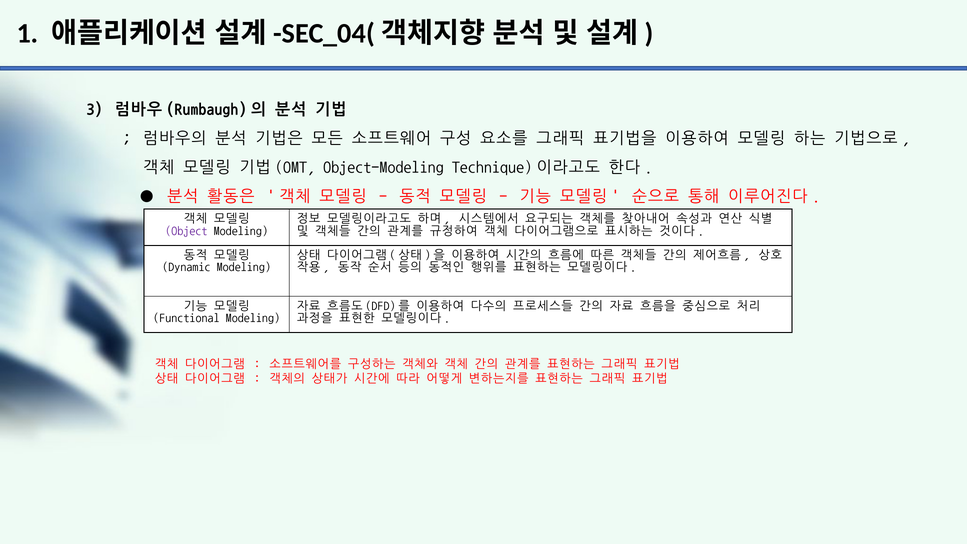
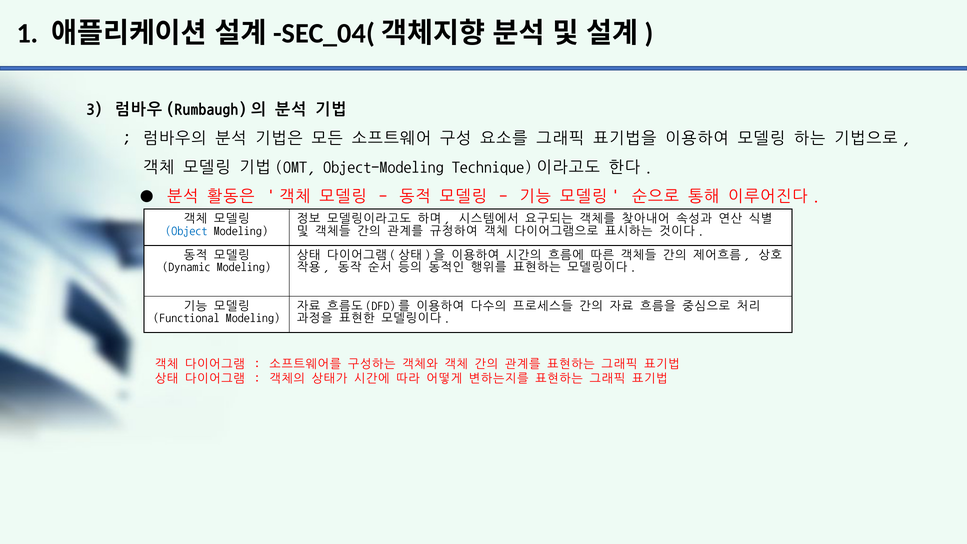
Object colour: purple -> blue (186, 231)
